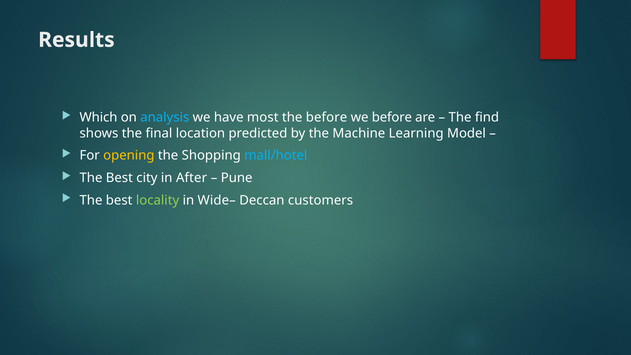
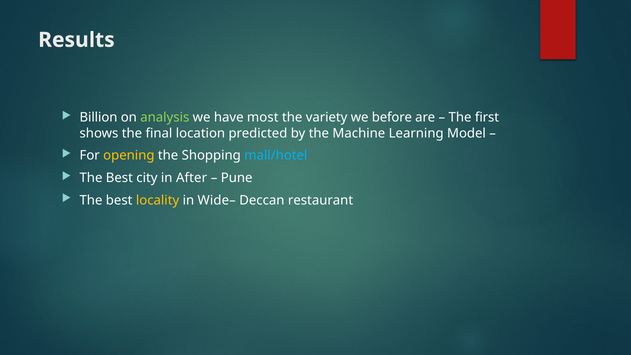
Which: Which -> Billion (98, 117)
analysis colour: light blue -> light green (165, 117)
the before: before -> variety (327, 117)
find: find -> first (487, 117)
locality colour: light green -> yellow (158, 200)
customers: customers -> restaurant (321, 200)
